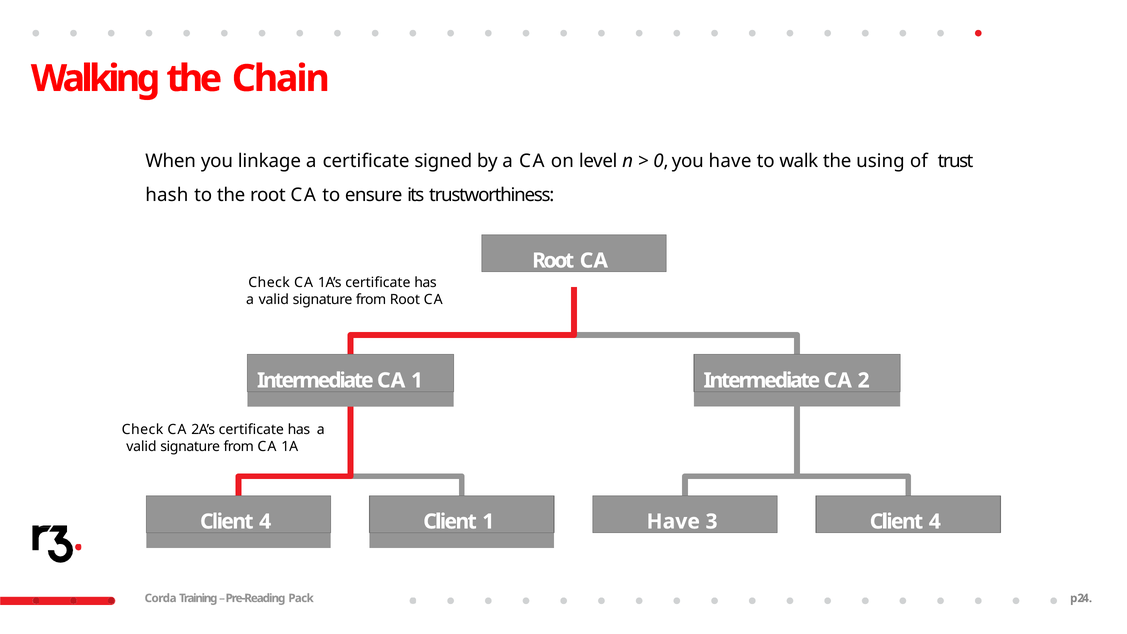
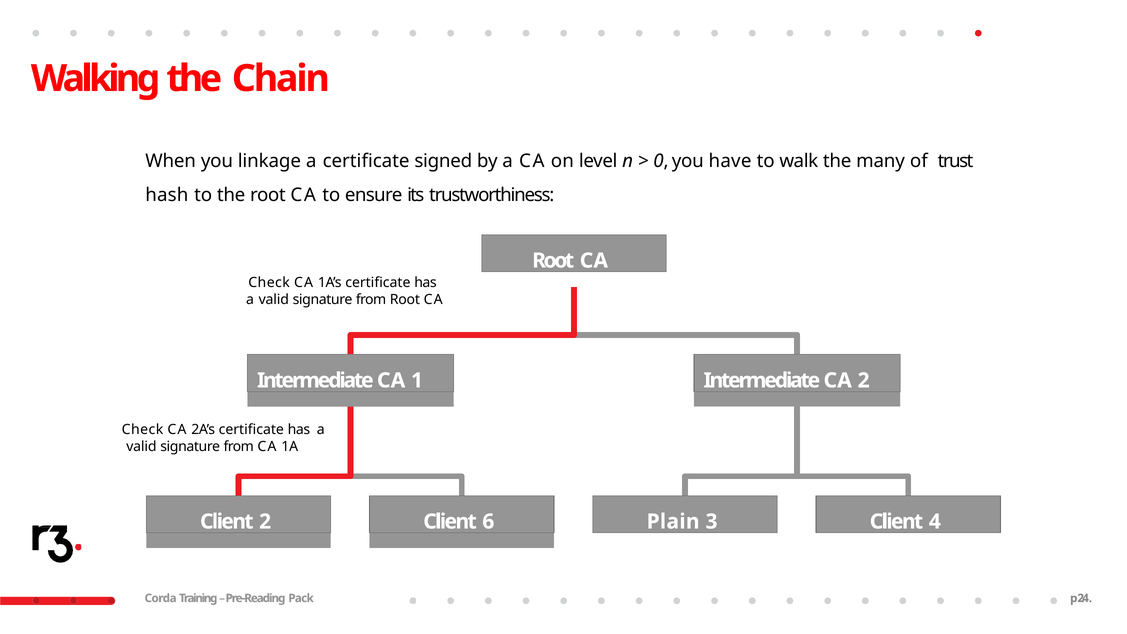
using: using -> many (881, 161)
4: 4 -> 2 (265, 522)
Client 1: 1 -> 6 (488, 522)
Have: Have -> Plain (673, 522)
